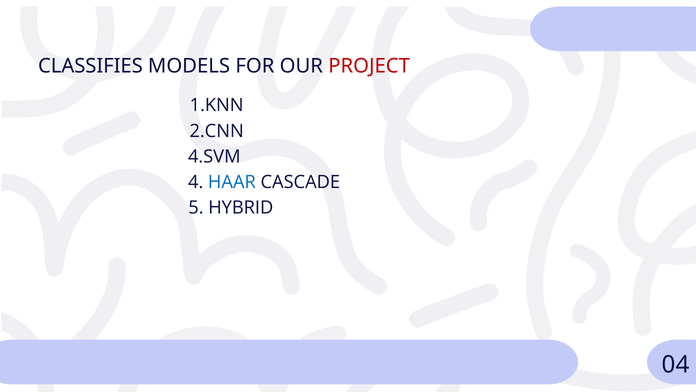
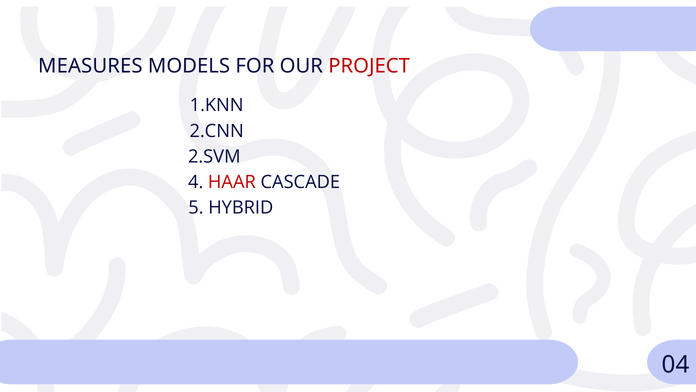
CLASSIFIES: CLASSIFIES -> MEASURES (90, 66)
4.SVM: 4.SVM -> 2.SVM (214, 156)
HAAR colour: blue -> red (232, 182)
